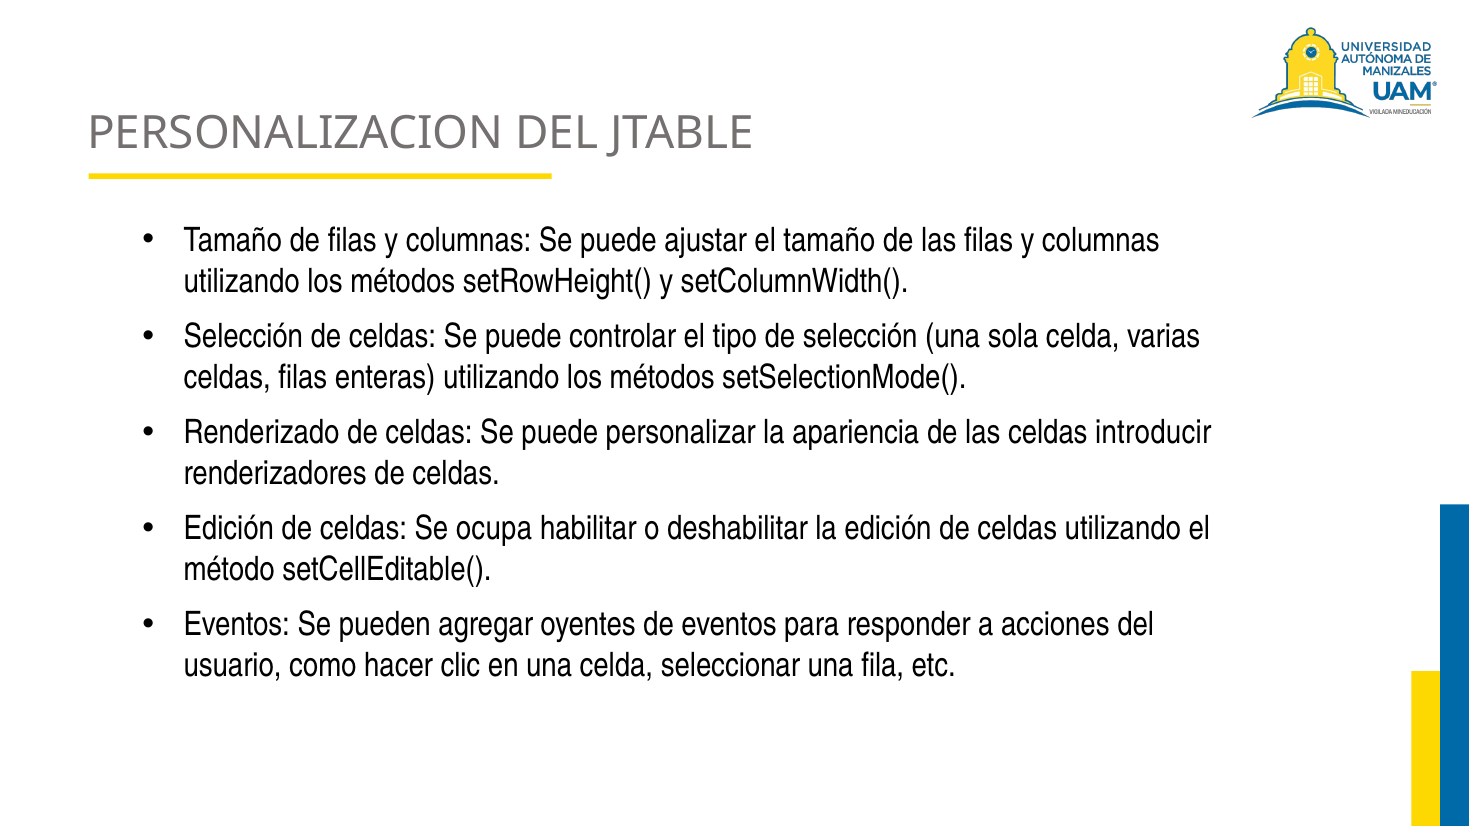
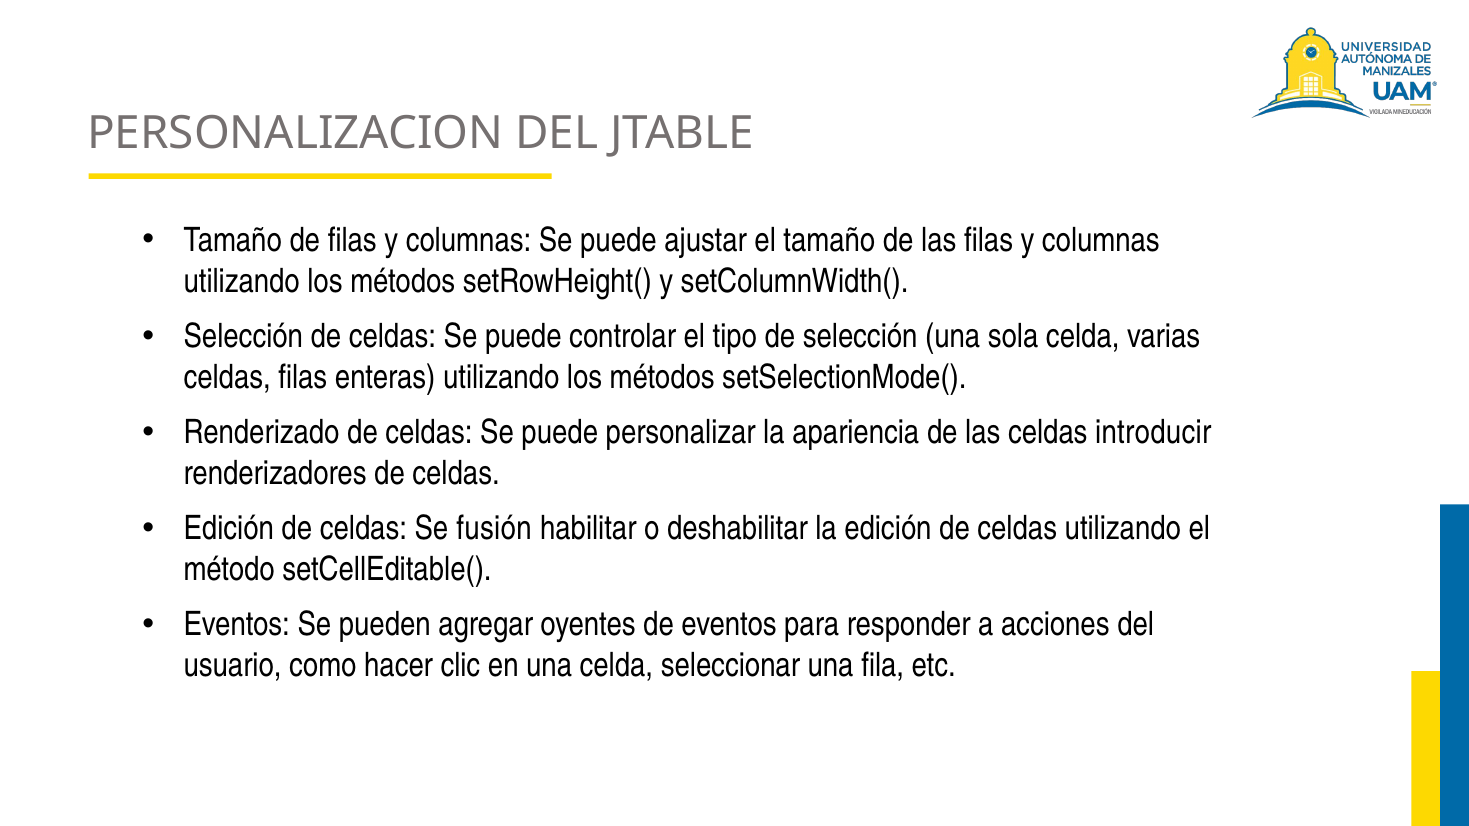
ocupa: ocupa -> fusión (494, 529)
